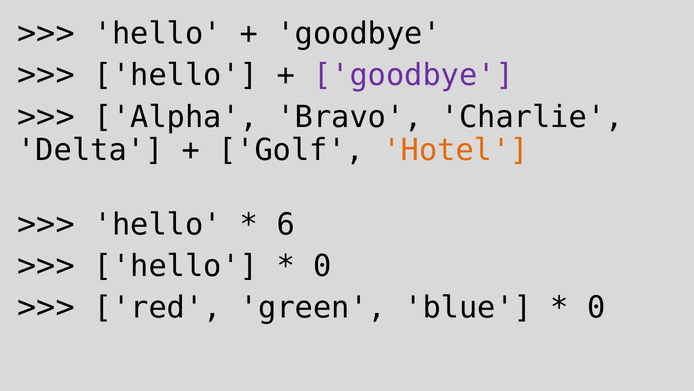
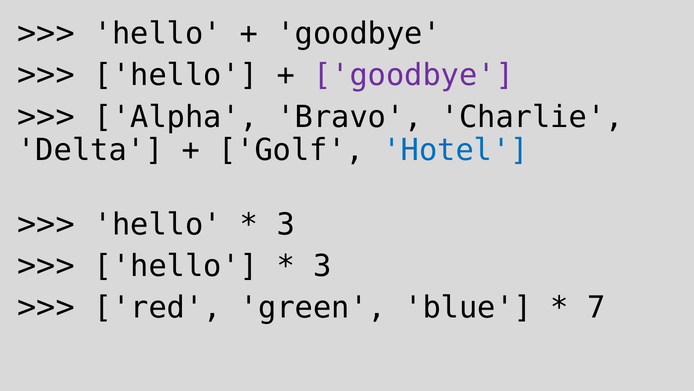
Hotel colour: orange -> blue (456, 150)
6: 6 -> 3 (286, 224)
0: 0 -> 3 (322, 266)
0: 0 -> 7 (596, 307)
